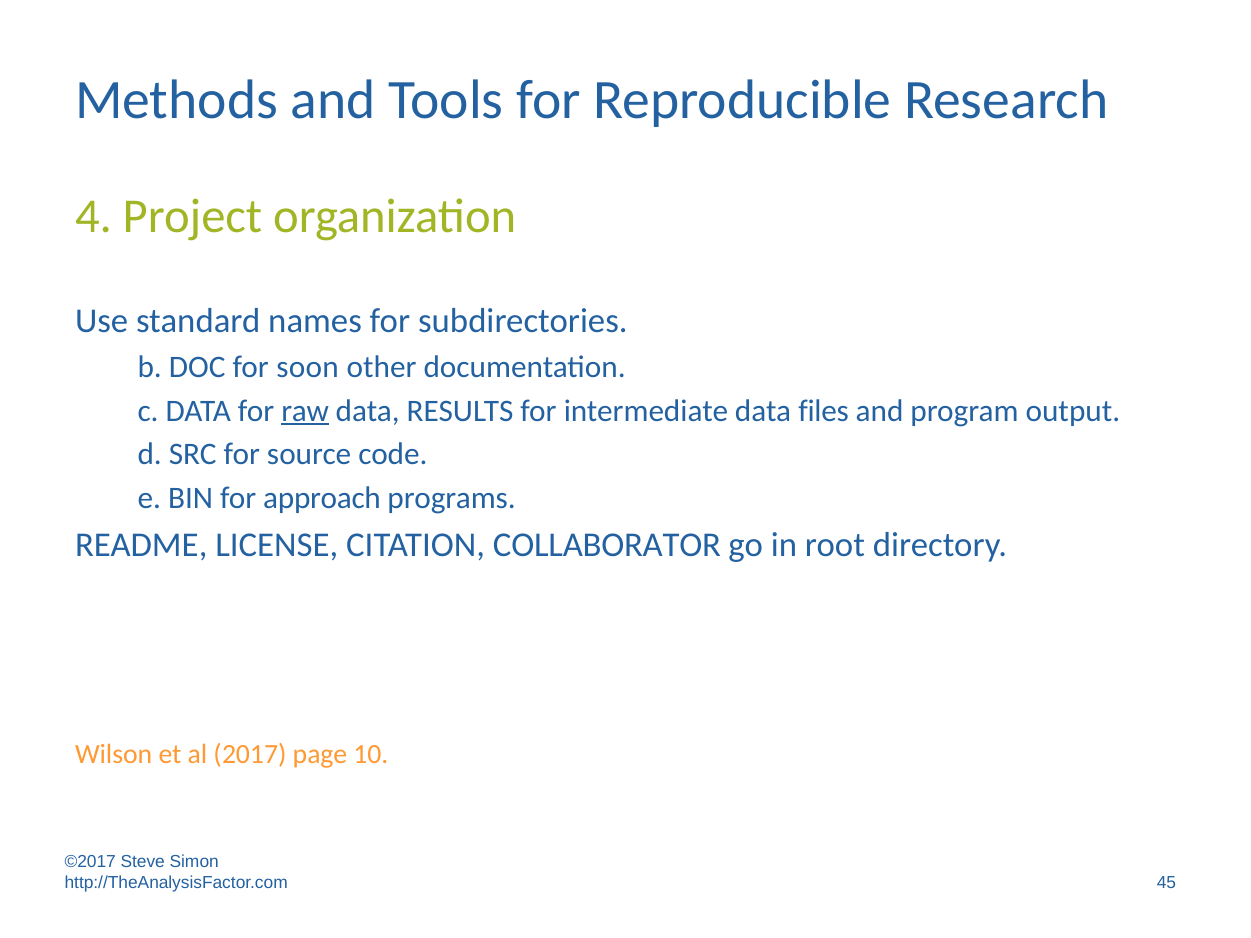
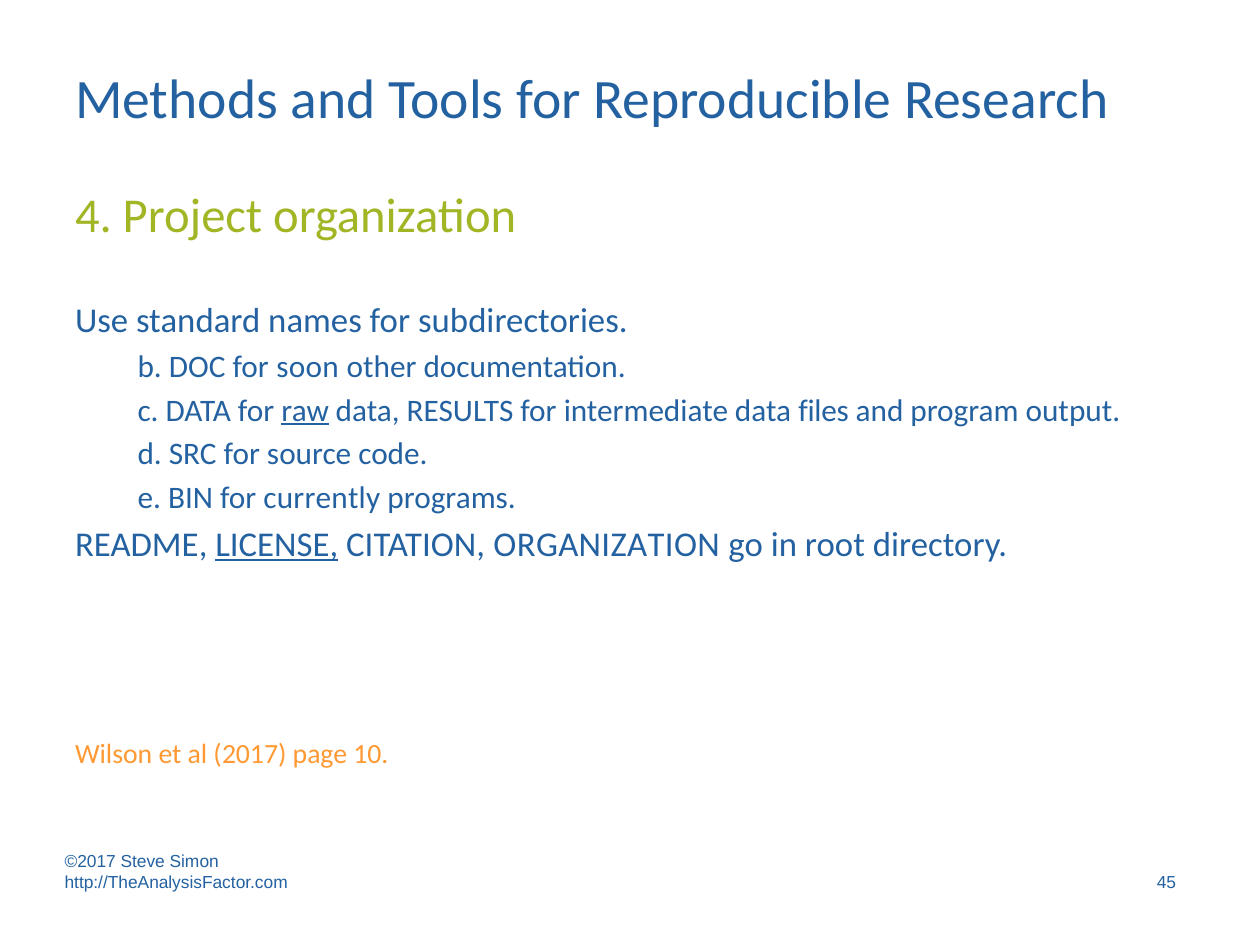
approach: approach -> currently (322, 498)
LICENSE underline: none -> present (277, 545)
CITATION COLLABORATOR: COLLABORATOR -> ORGANIZATION (607, 545)
